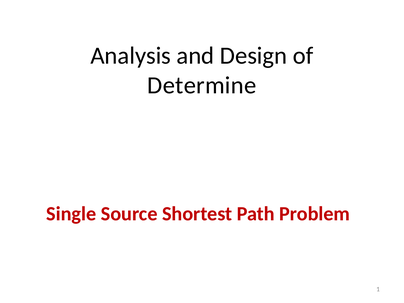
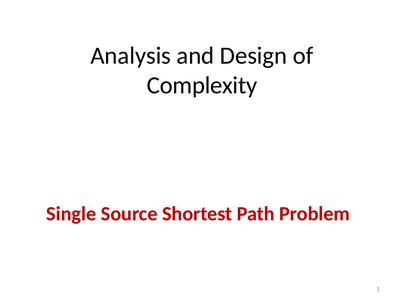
Determine: Determine -> Complexity (202, 85)
